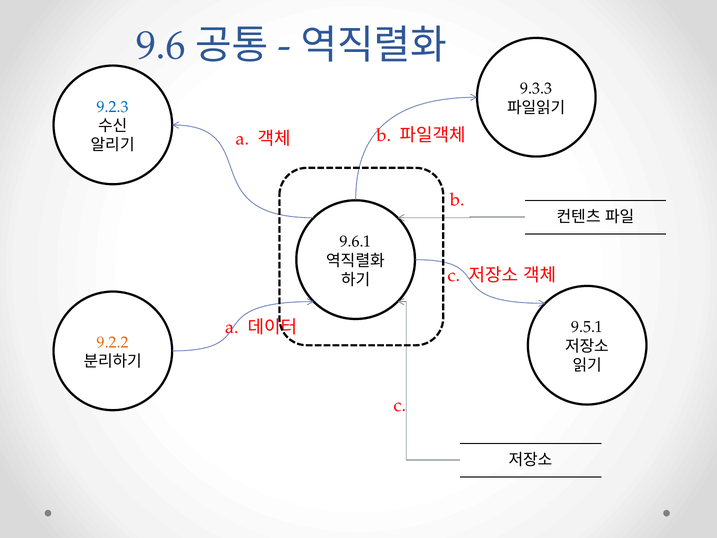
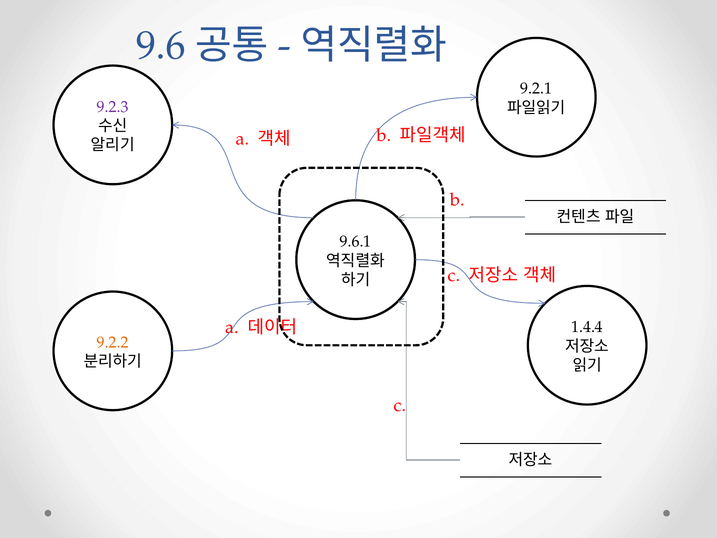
9.3.3: 9.3.3 -> 9.2.1 (536, 89)
9.2.3 colour: blue -> purple (113, 107)
9.5.1: 9.5.1 -> 1.4.4 (587, 327)
